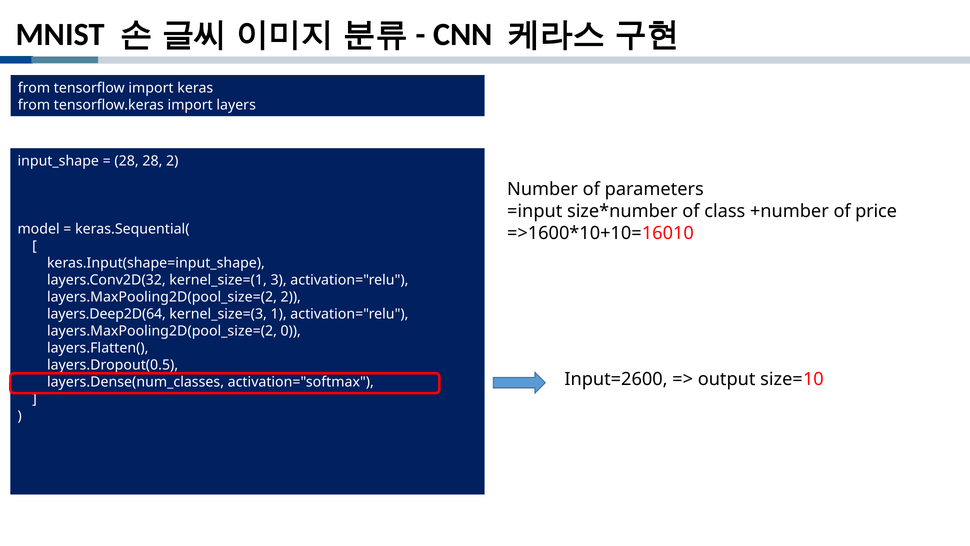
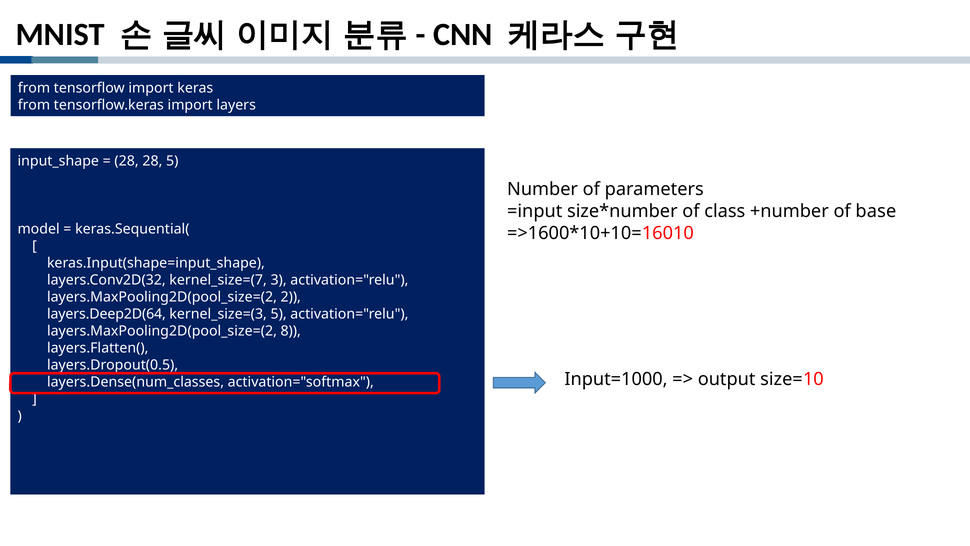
28 2: 2 -> 5 (172, 161)
price: price -> base (876, 211)
kernel_size=(1: kernel_size=(1 -> kernel_size=(7 (218, 280)
kernel_size=(3 1: 1 -> 5 (279, 314)
0: 0 -> 8 (291, 331)
Input=2600: Input=2600 -> Input=1000 (616, 379)
